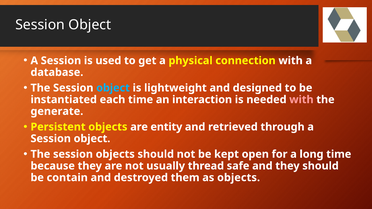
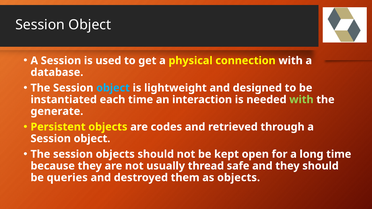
with colour: pink -> light green (301, 100)
entity: entity -> codes (166, 127)
contain: contain -> queries (67, 178)
